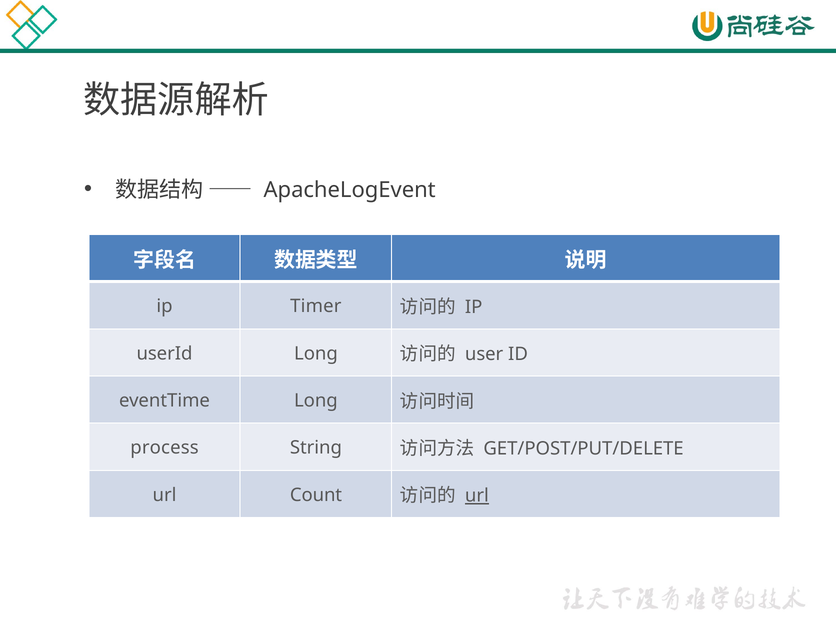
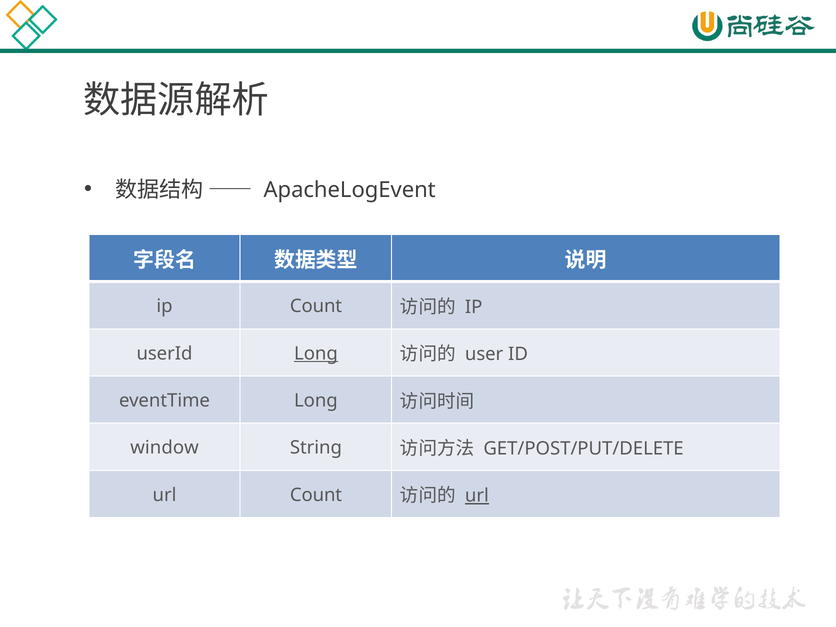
ip Timer: Timer -> Count (316, 306)
Long underline: none -> present (316, 353)
process: process -> window (165, 448)
